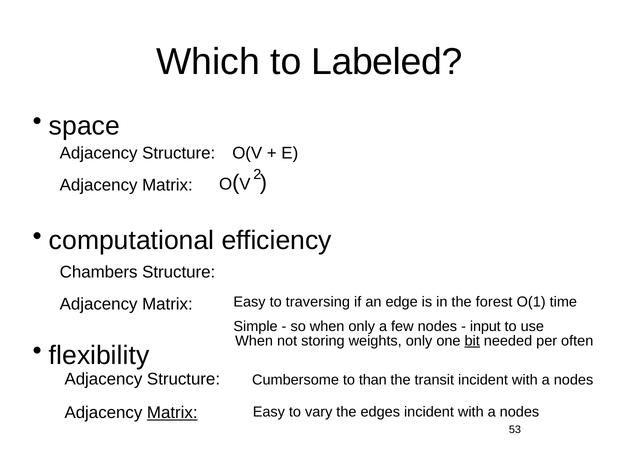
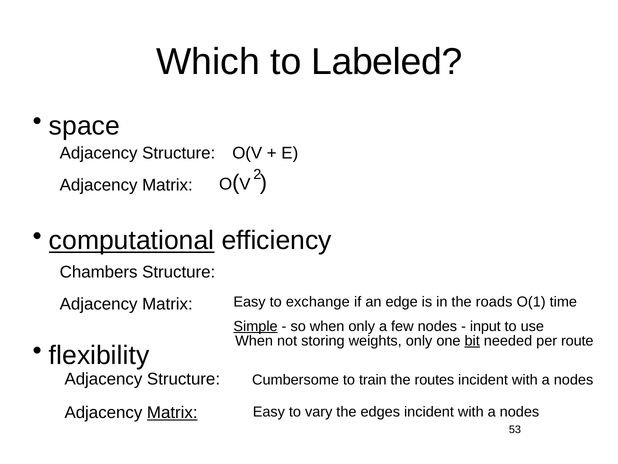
computational underline: none -> present (132, 240)
traversing: traversing -> exchange (318, 302)
forest: forest -> roads (494, 302)
Simple underline: none -> present (256, 326)
often: often -> route (577, 340)
than: than -> train (373, 380)
transit: transit -> routes (434, 380)
